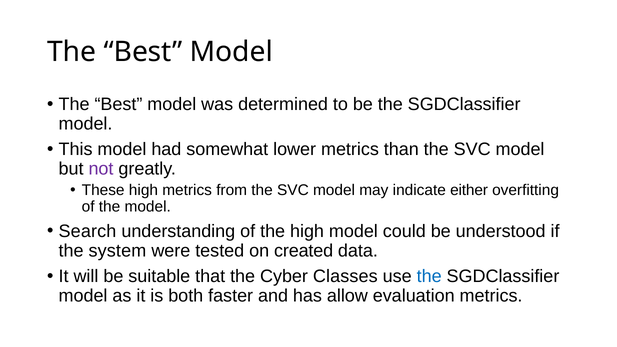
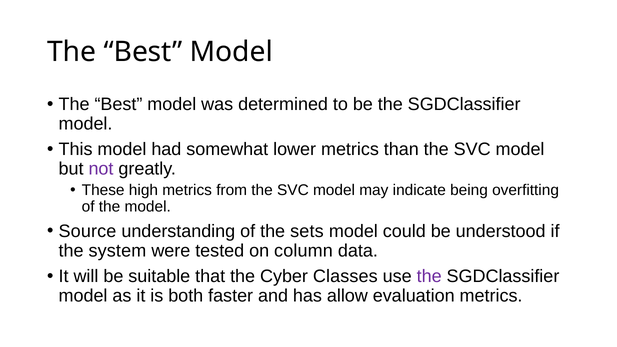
either: either -> being (469, 190)
Search: Search -> Source (87, 231)
the high: high -> sets (307, 231)
created: created -> column (303, 251)
the colour: blue -> purple (429, 276)
